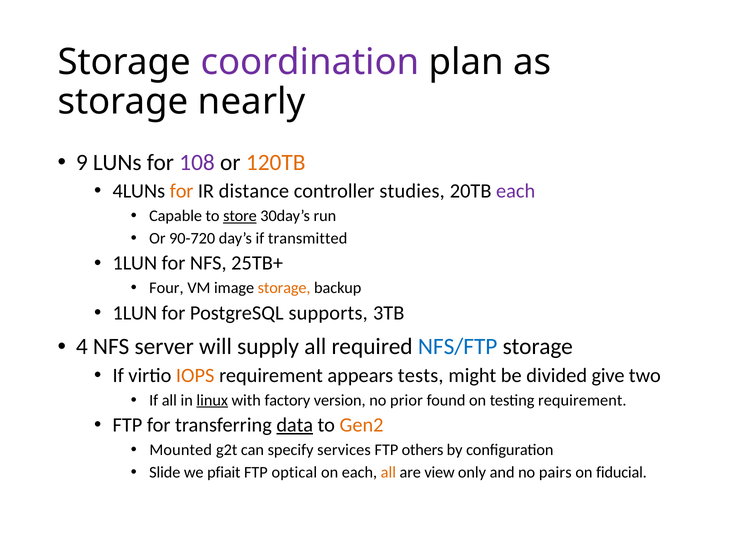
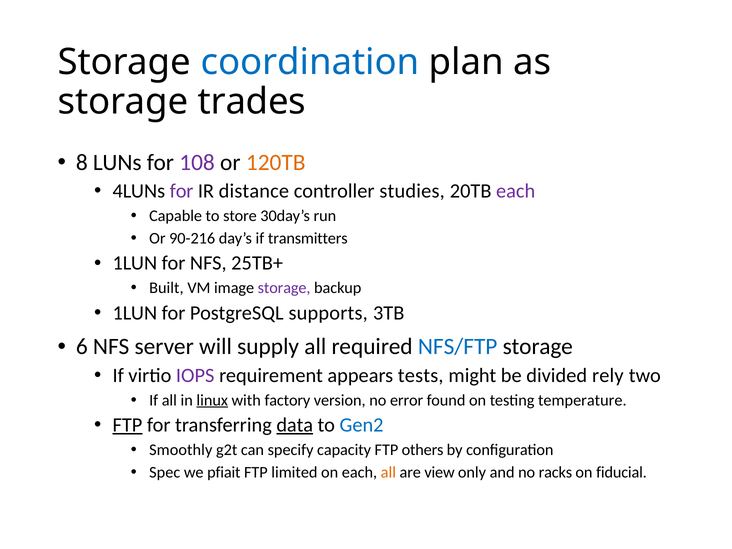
coordination colour: purple -> blue (310, 62)
nearly: nearly -> trades (252, 102)
9: 9 -> 8 (82, 162)
for colour: orange -> purple (182, 191)
store underline: present -> none (240, 216)
90-720: 90-720 -> 90-216 (192, 238)
transmitted: transmitted -> transmitters (308, 238)
Four: Four -> Built (166, 288)
storage colour: orange -> purple (284, 288)
4: 4 -> 6 (82, 347)
IOPS colour: orange -> purple (195, 375)
give: give -> rely (608, 375)
prior: prior -> error (407, 400)
testing requirement: requirement -> temperature (582, 400)
FTP underline: none -> present (127, 425)
Gen2 colour: orange -> blue (362, 425)
Mounted: Mounted -> Smoothly (181, 450)
services: services -> capacity (344, 450)
Slide: Slide -> Spec (165, 472)
optical: optical -> limited (294, 472)
pairs: pairs -> racks (555, 472)
